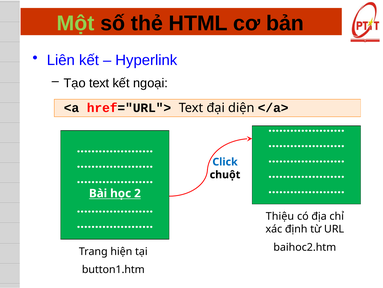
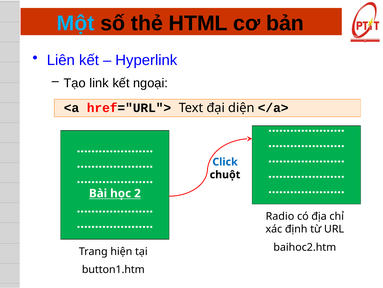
Một colour: light green -> light blue (76, 23)
Tạo text: text -> link (99, 83)
Thiệu: Thiệu -> Radio (280, 216)
